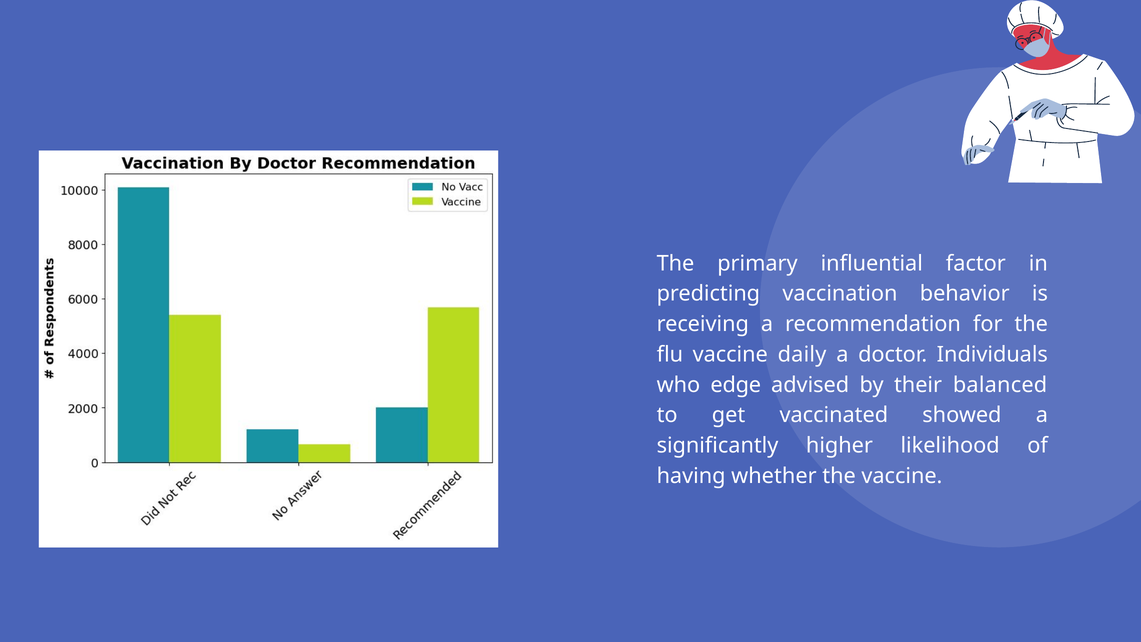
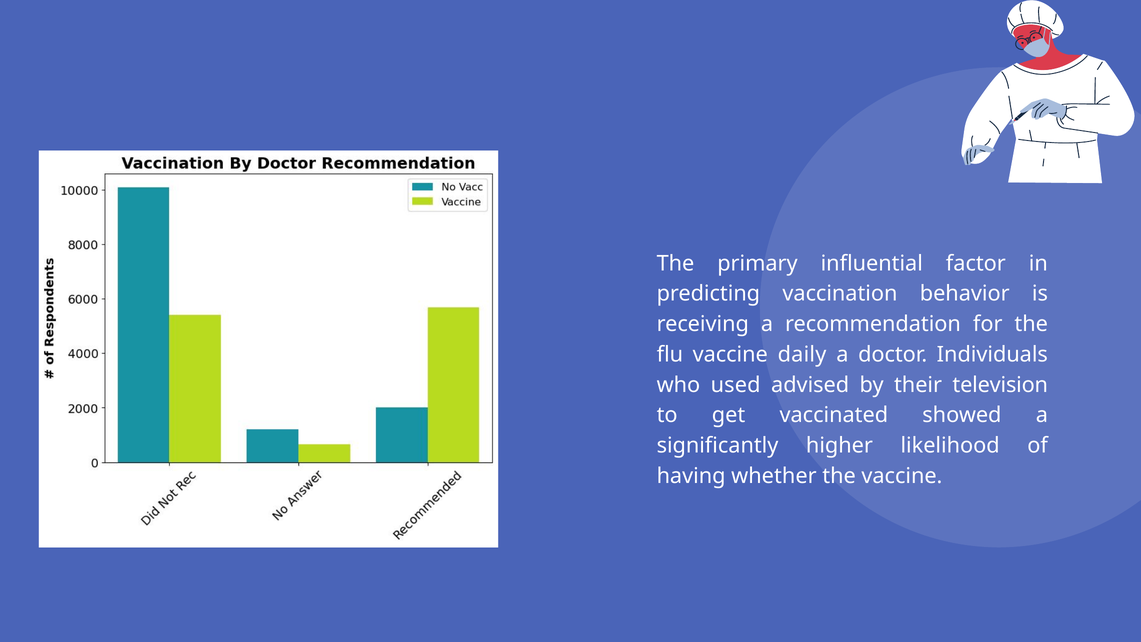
edge: edge -> used (736, 385)
balanced: balanced -> television (1000, 385)
